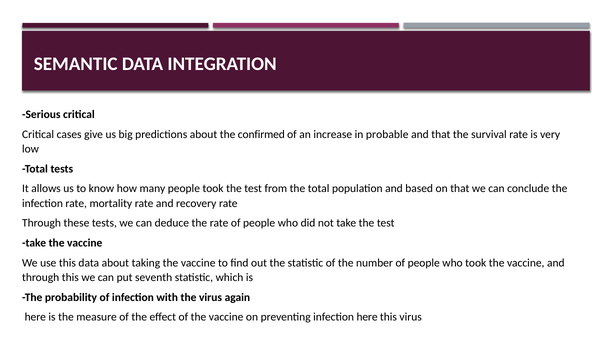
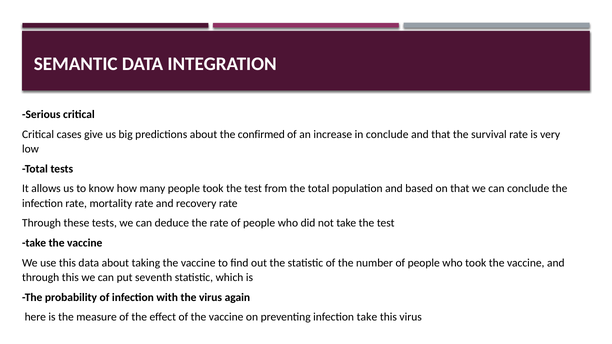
in probable: probable -> conclude (387, 134)
infection here: here -> take (367, 317)
